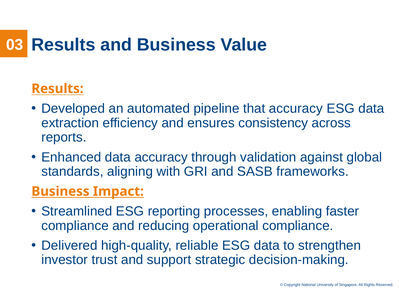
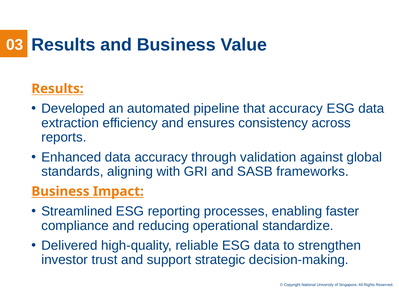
operational compliance: compliance -> standardize (298, 226)
